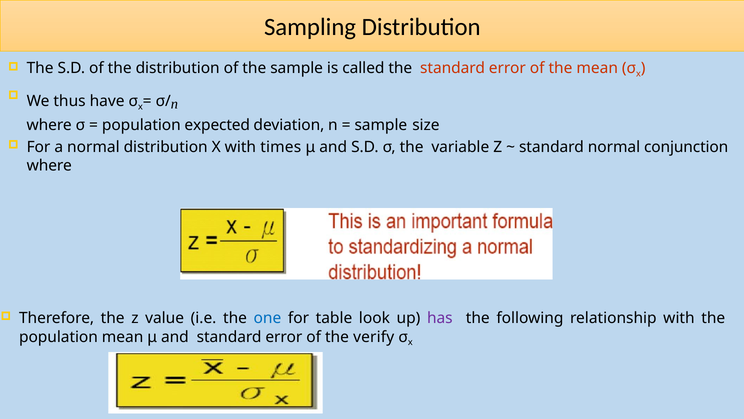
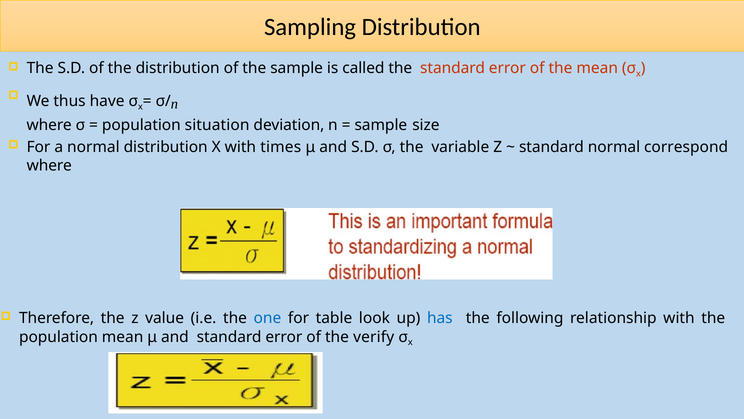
expected: expected -> situation (217, 125)
conjunction: conjunction -> correspond (686, 147)
has colour: purple -> blue (440, 318)
